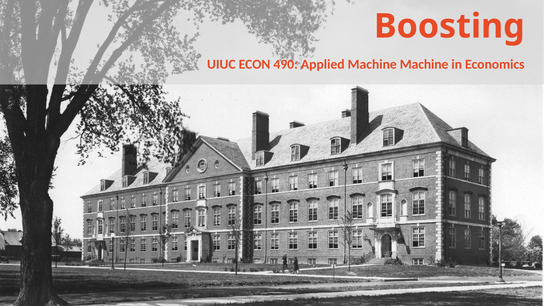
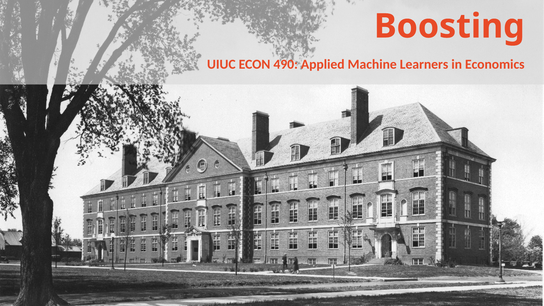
Machine Machine: Machine -> Learners (424, 64)
